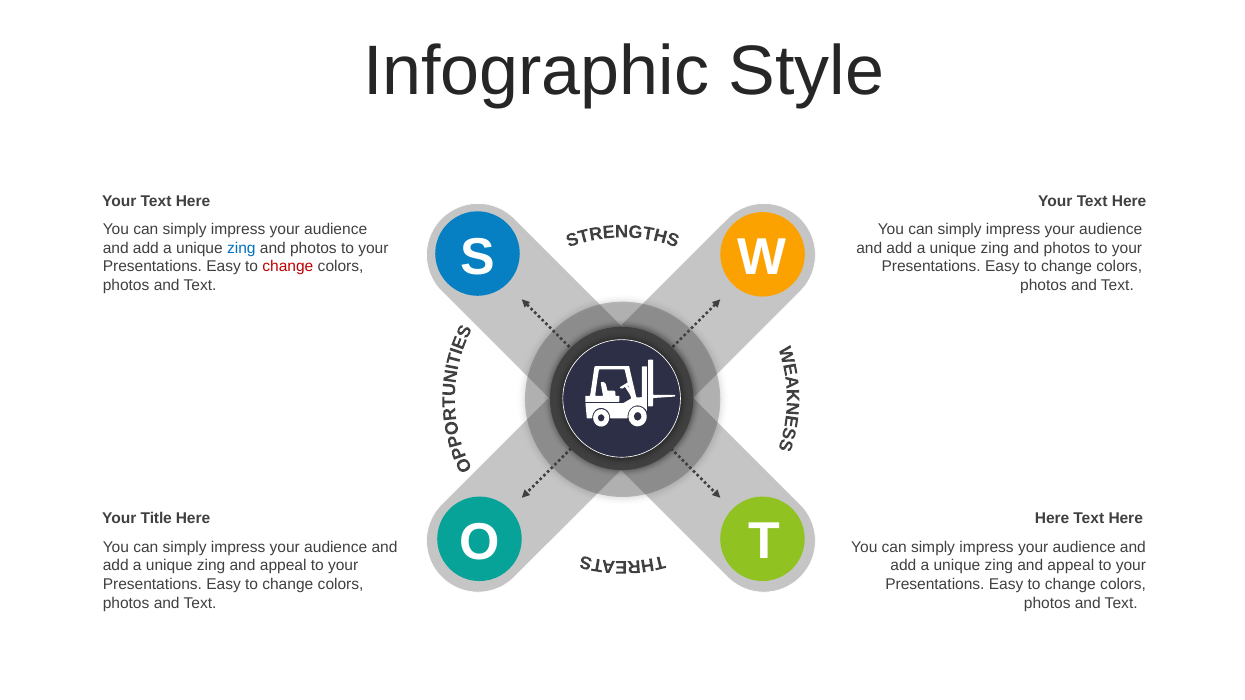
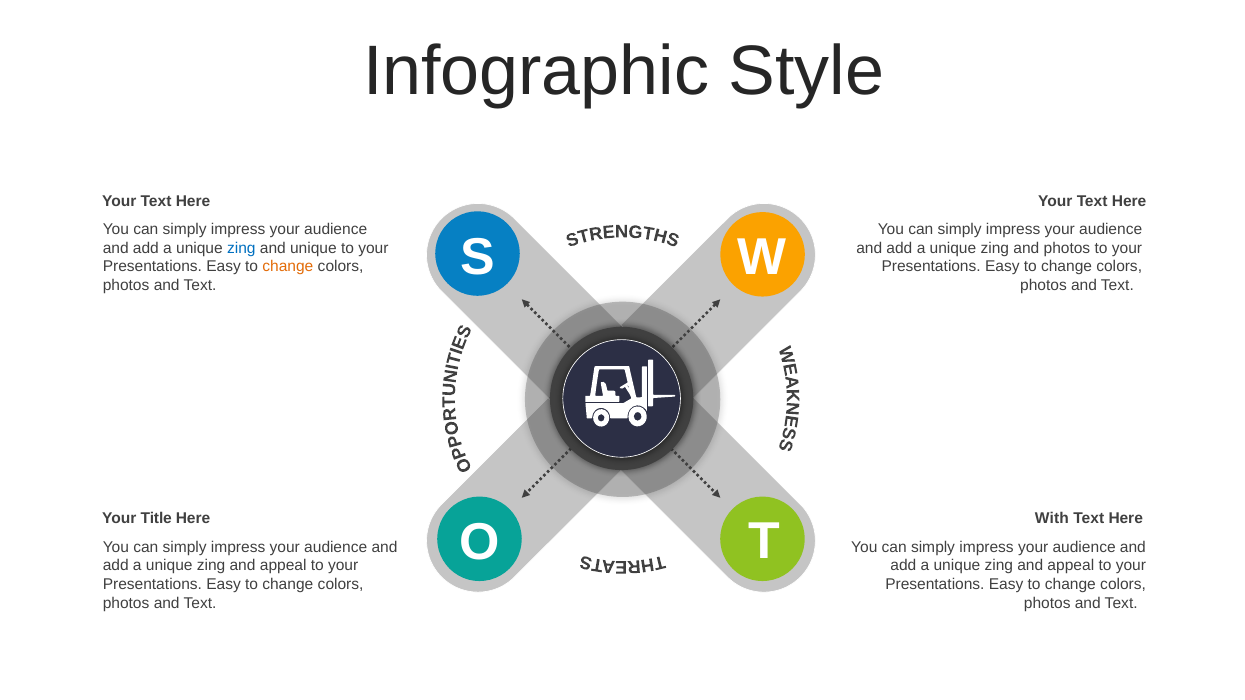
photos: photos -> unique (313, 248)
change colour: red -> orange (288, 267)
Here: Here -> With (1052, 519)
